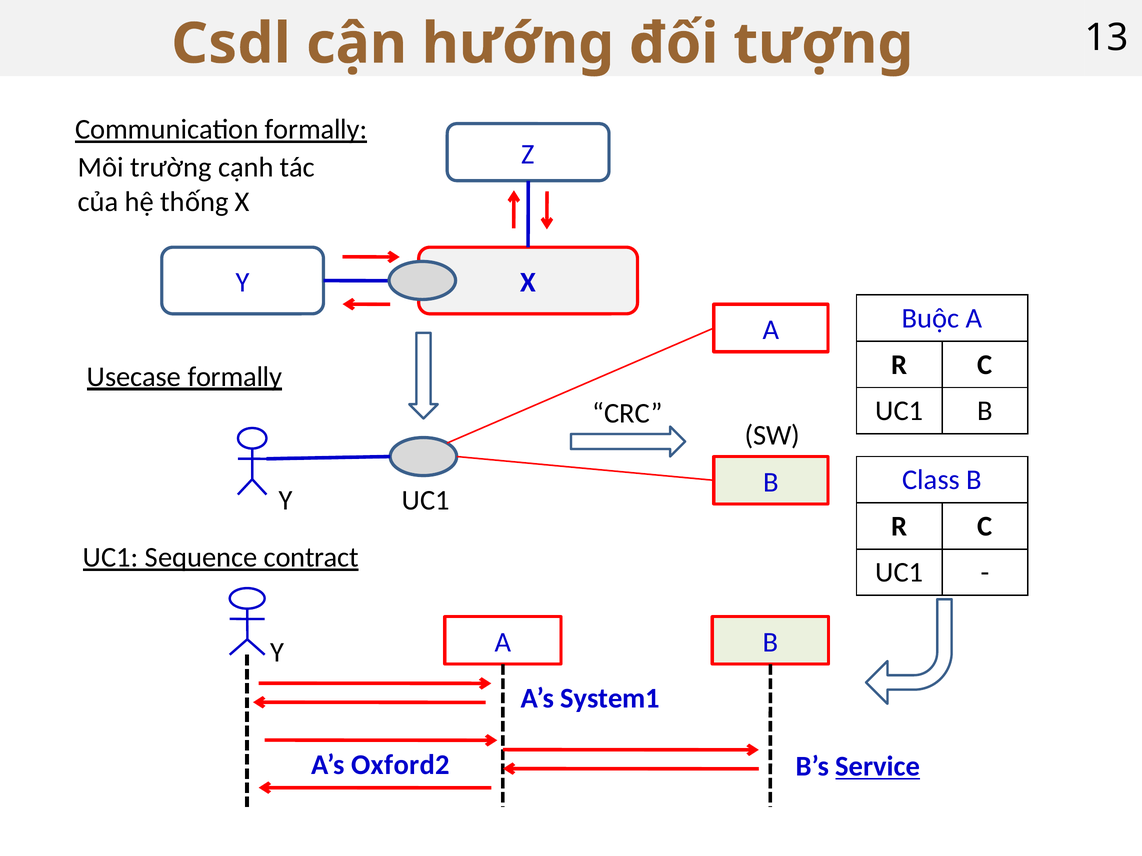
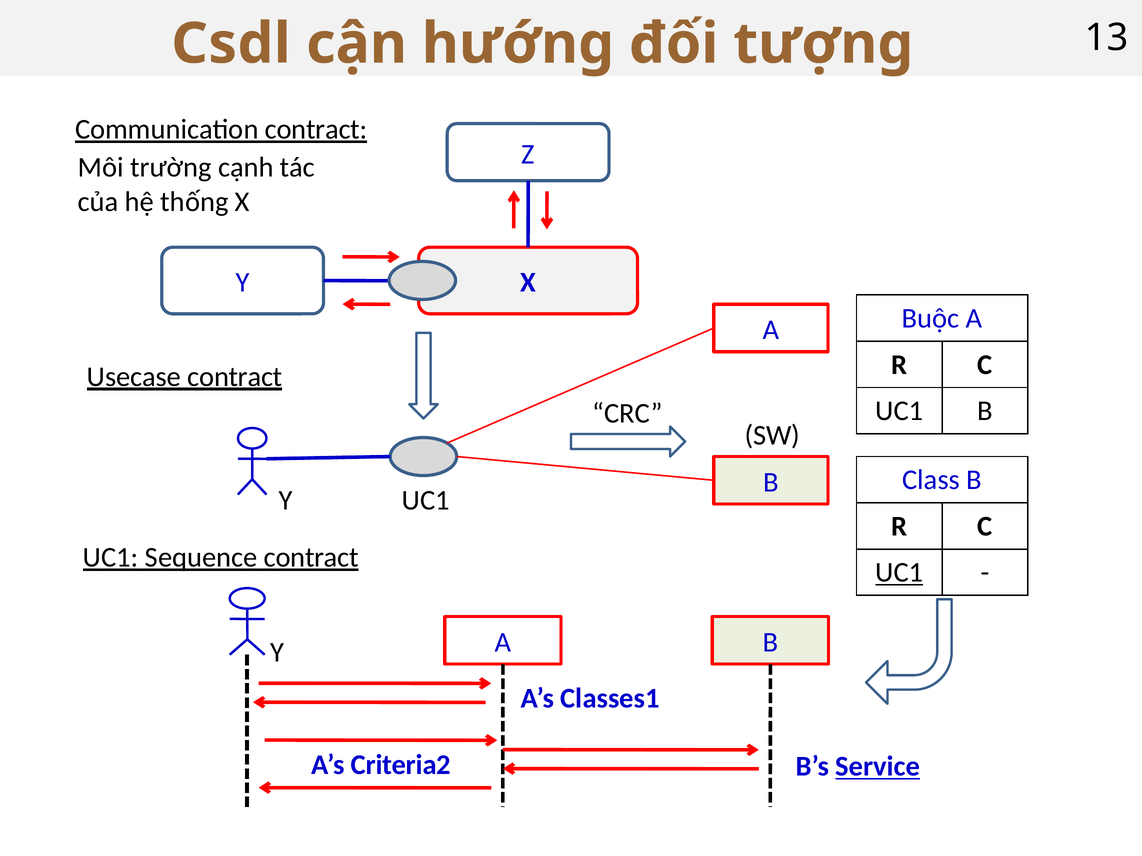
Communication formally: formally -> contract (316, 129)
Usecase formally: formally -> contract (235, 377)
UC1 underline: none -> present (899, 573)
System1: System1 -> Classes1 (610, 699)
Oxford2: Oxford2 -> Criteria2 (401, 765)
